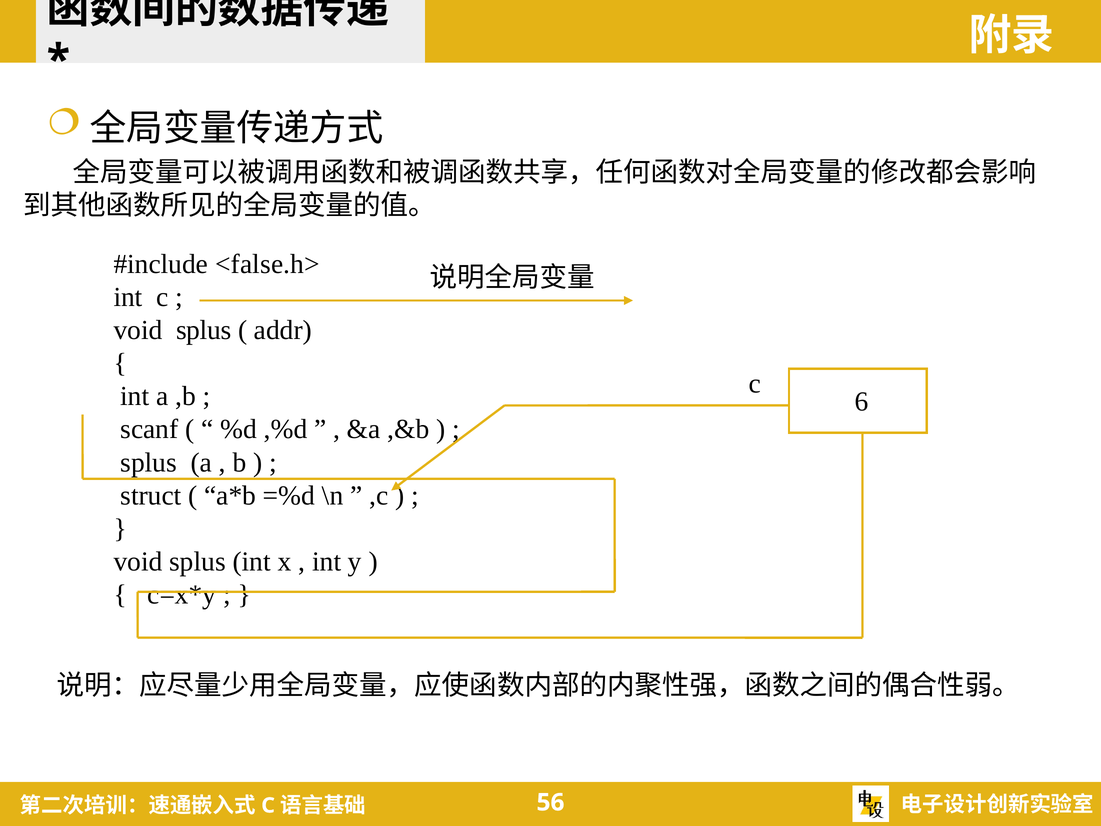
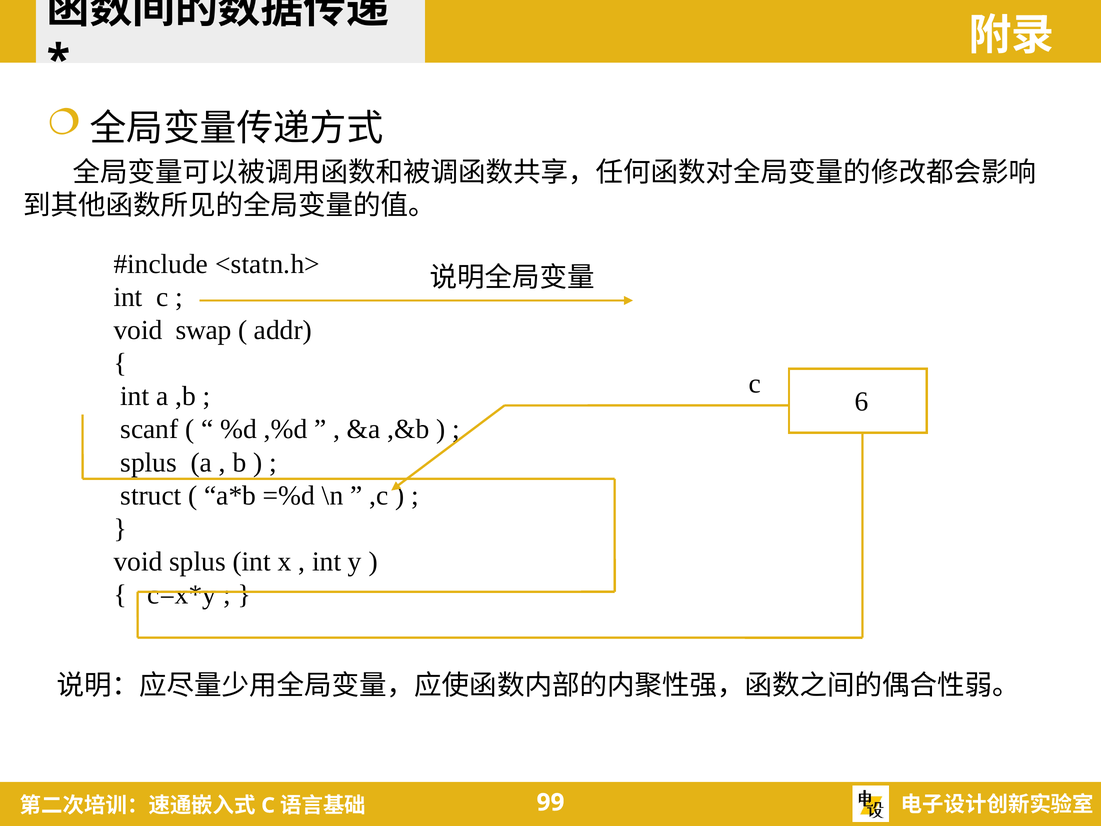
<false.h>: <false.h> -> <statn.h> (268, 264)
splus: splus -> swap (204, 330)
56: 56 -> 99 (551, 802)
